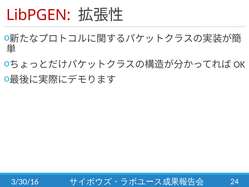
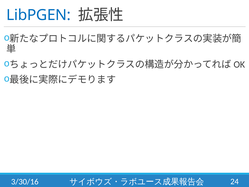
LibPGEN colour: red -> blue (39, 15)
